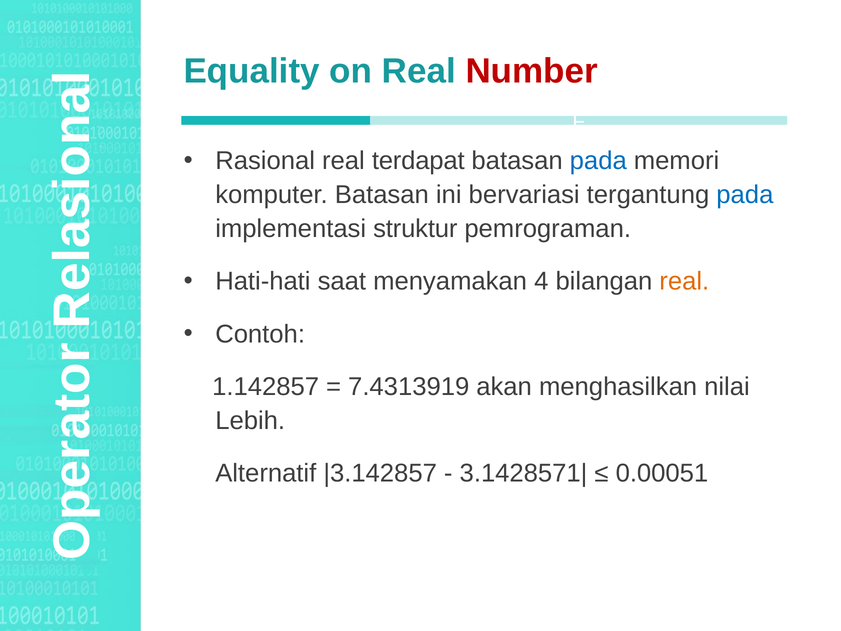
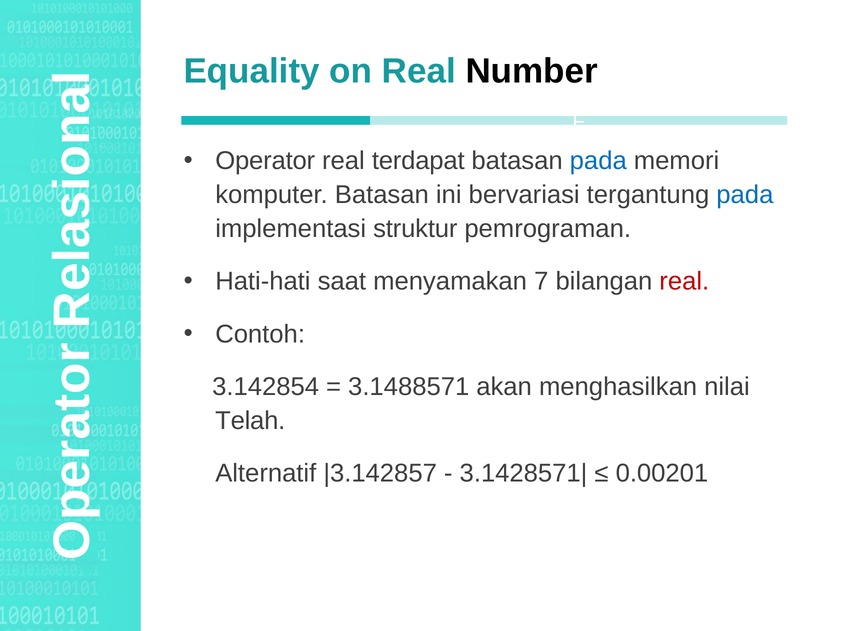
Number colour: red -> black (532, 71)
Rasional: Rasional -> Operator (265, 161)
4: 4 -> 7 (541, 281)
real colour: orange -> red (684, 281)
1.142857: 1.142857 -> 3.142854 (266, 386)
7.4313919: 7.4313919 -> 3.1488571 (409, 386)
Lebih: Lebih -> Telah (250, 420)
0.00051: 0.00051 -> 0.00201 (662, 473)
